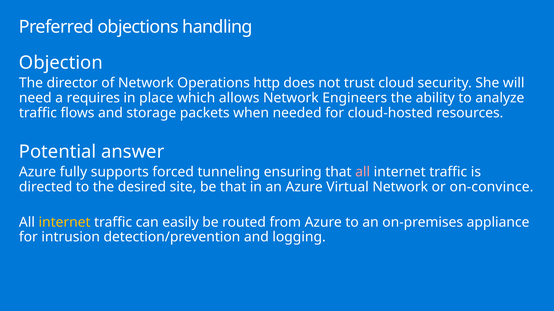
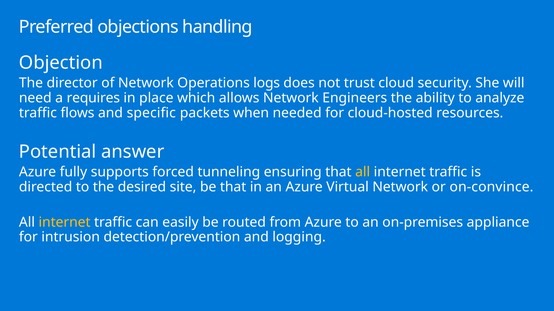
http: http -> logs (267, 83)
storage: storage -> specific (151, 113)
all colour: pink -> yellow (363, 172)
